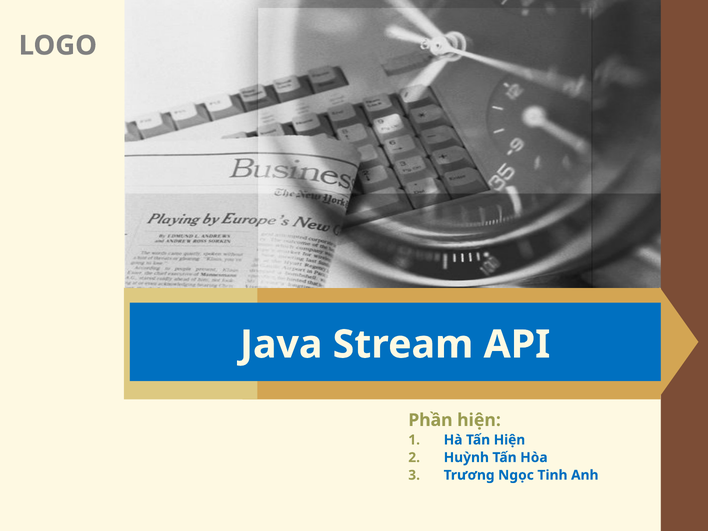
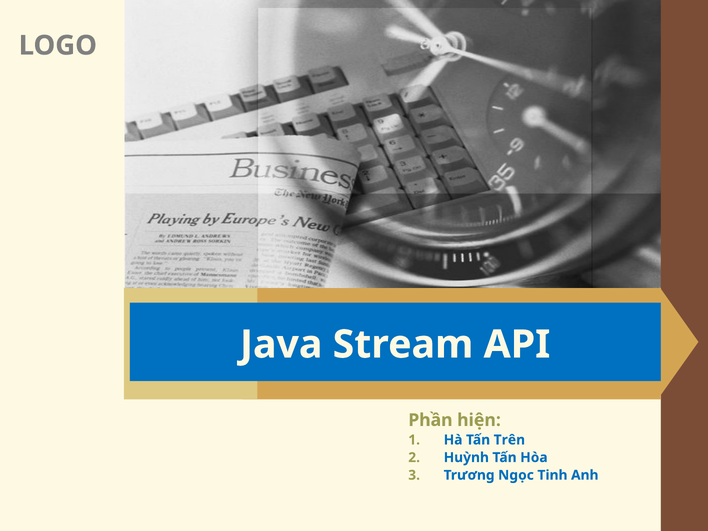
Tấn Hiện: Hiện -> Trên (509, 440)
